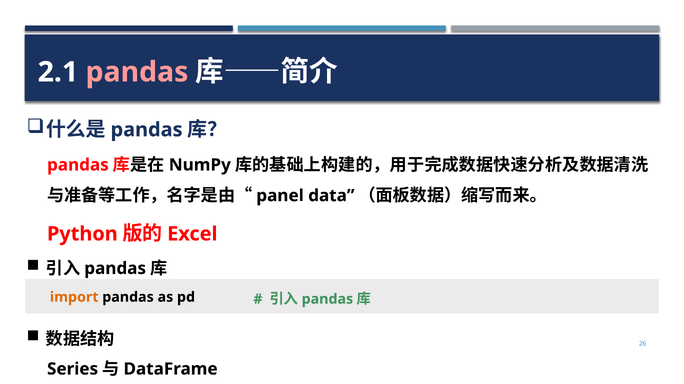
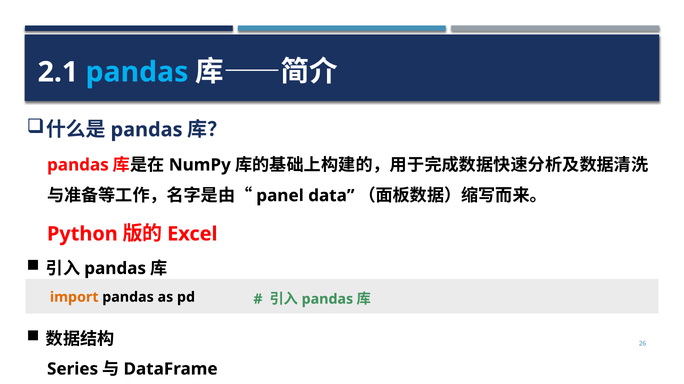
pandas colour: pink -> light blue (137, 72)
